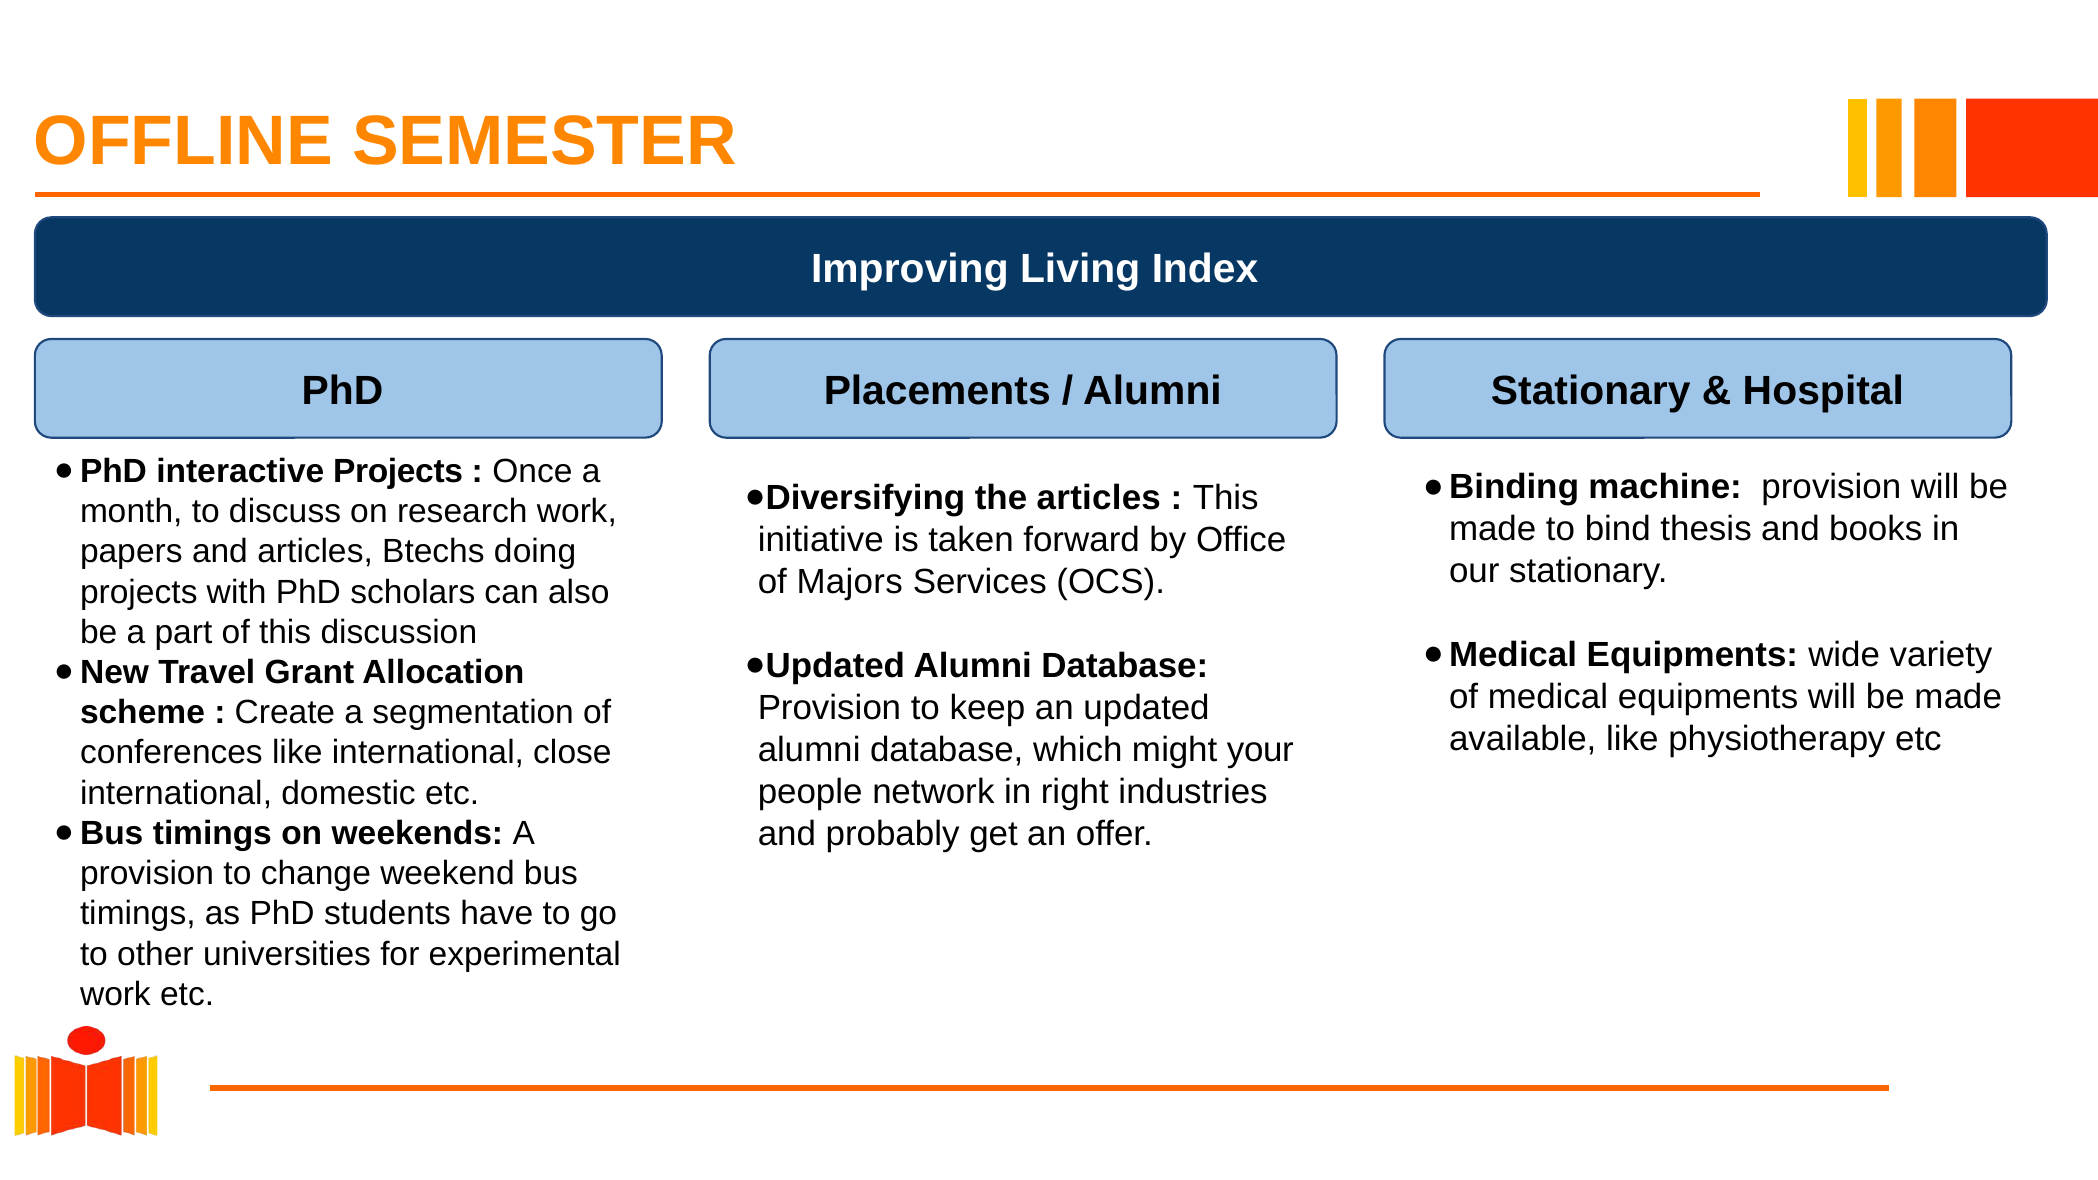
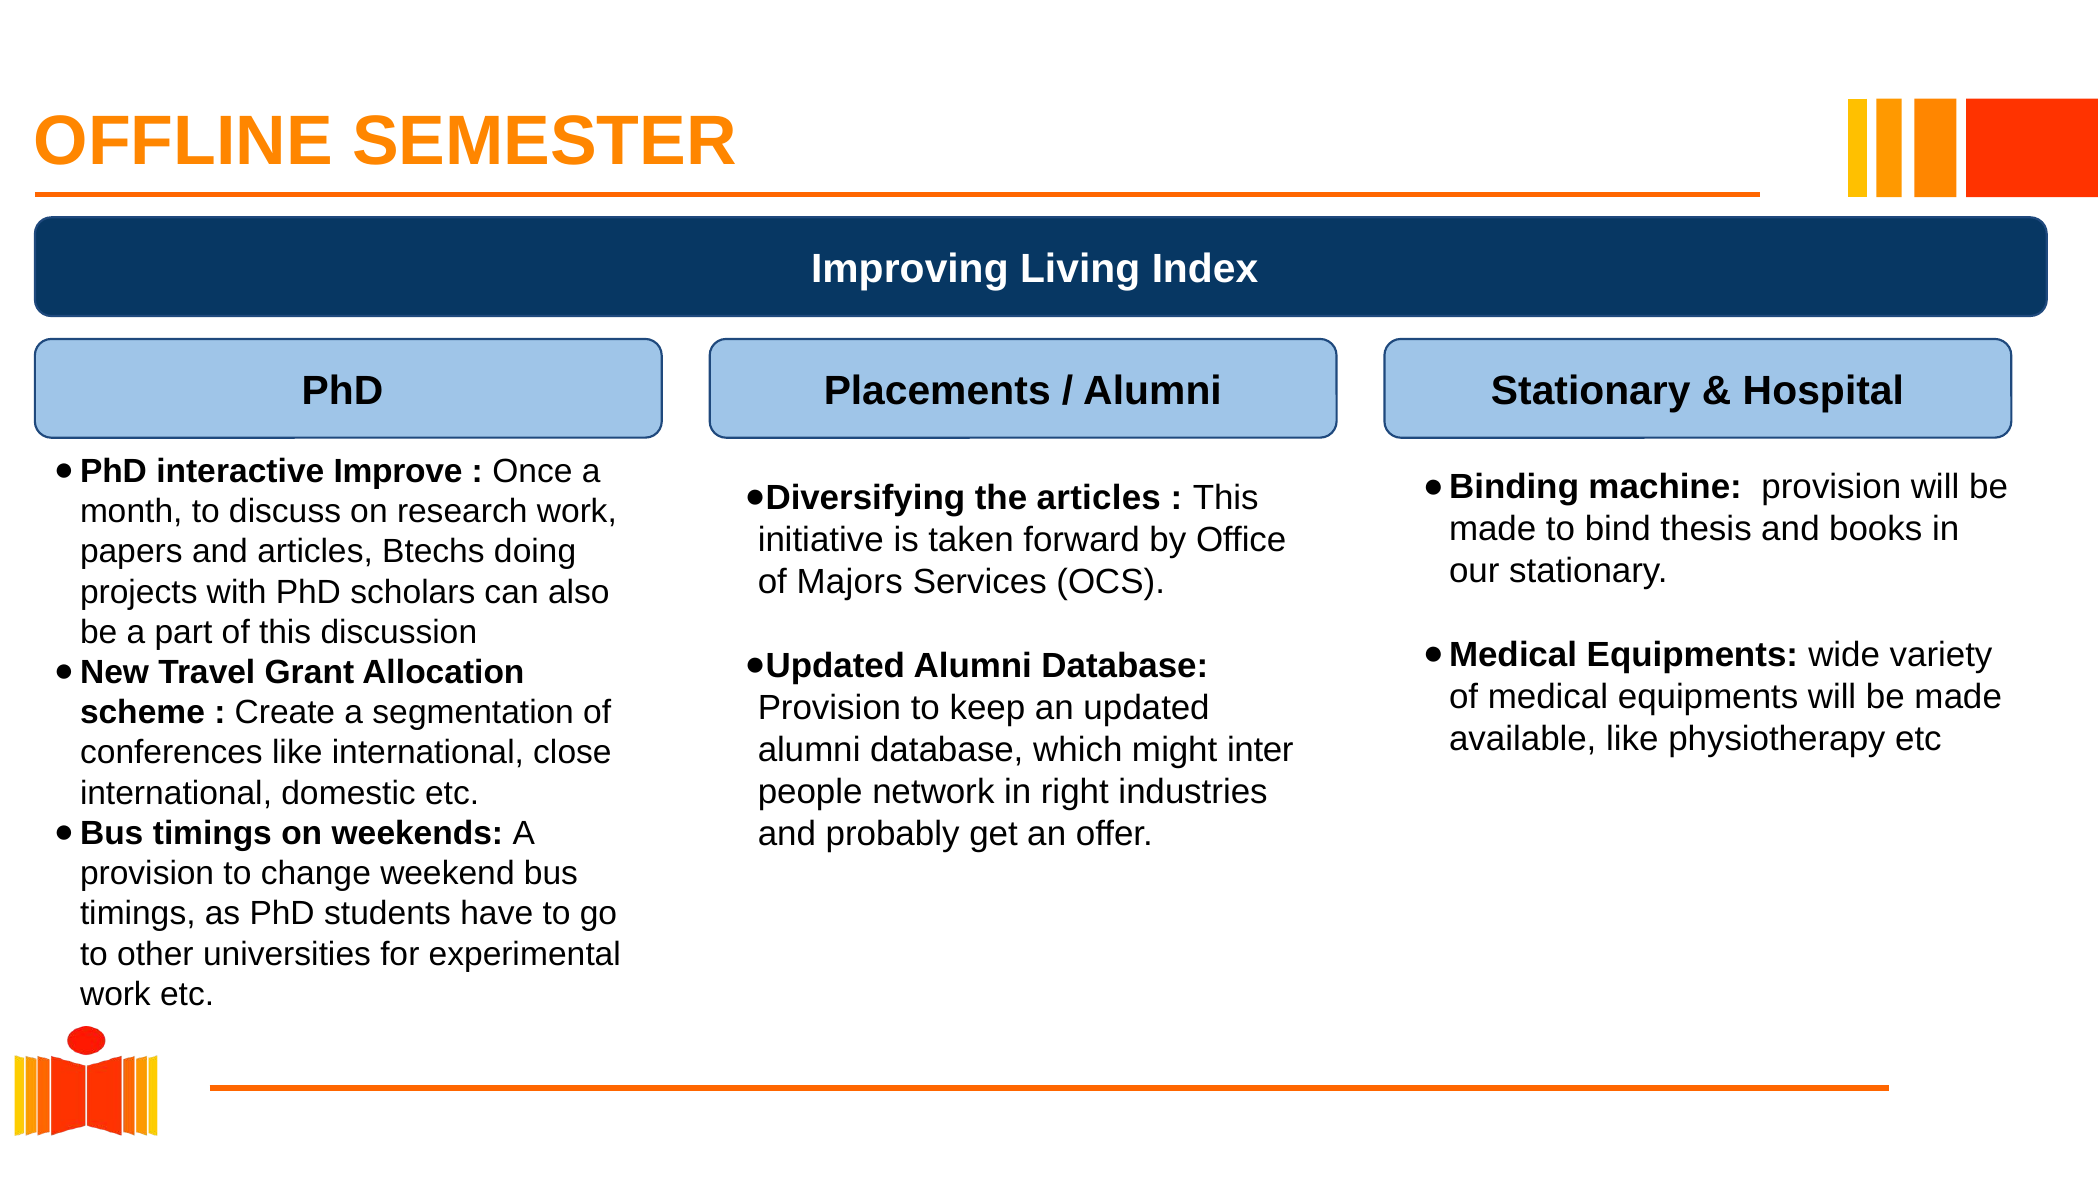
interactive Projects: Projects -> Improve (398, 471)
your: your -> inter (1260, 750)
